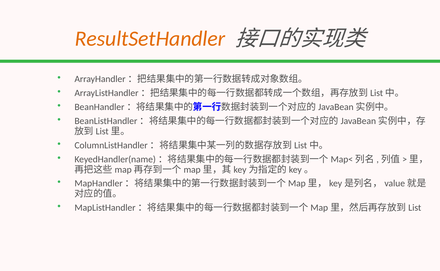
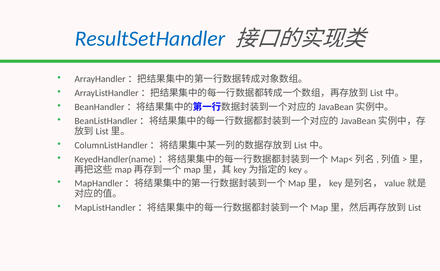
ResultSetHandler colour: orange -> blue (150, 39)
